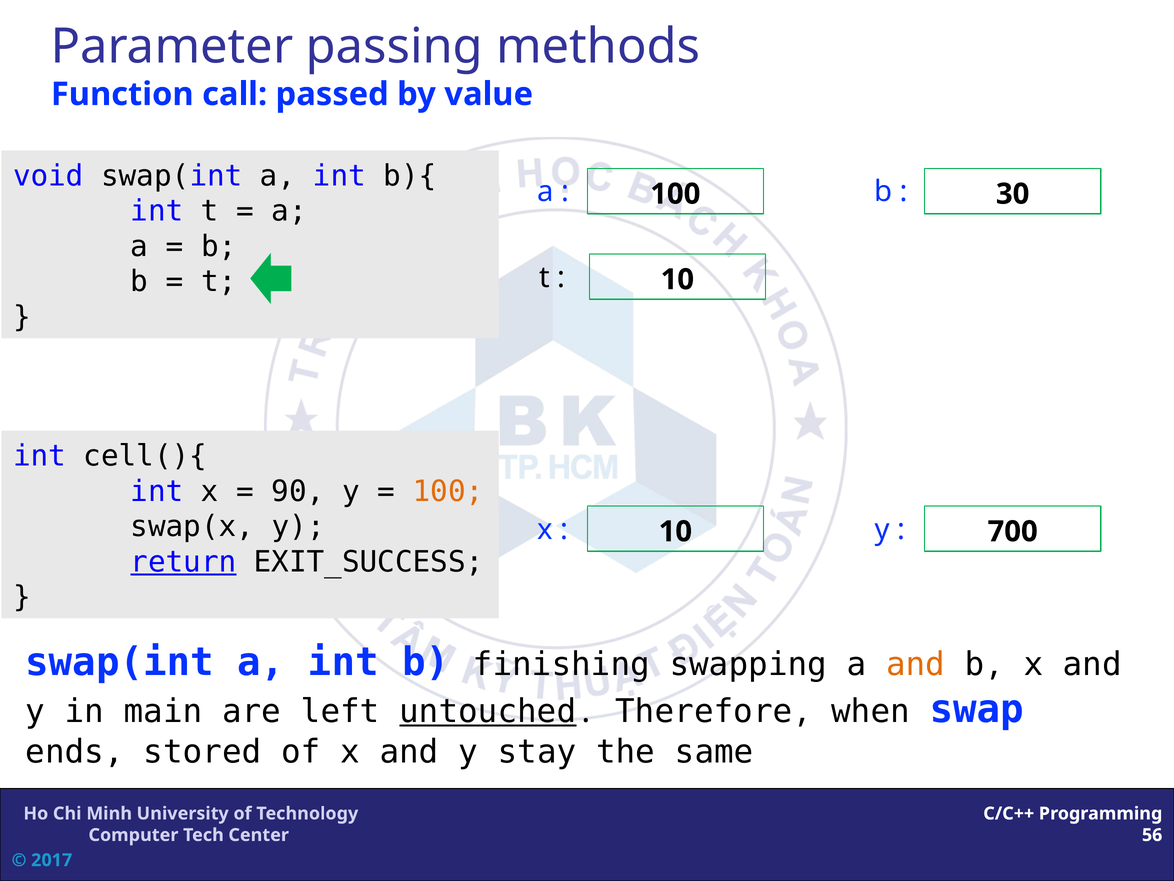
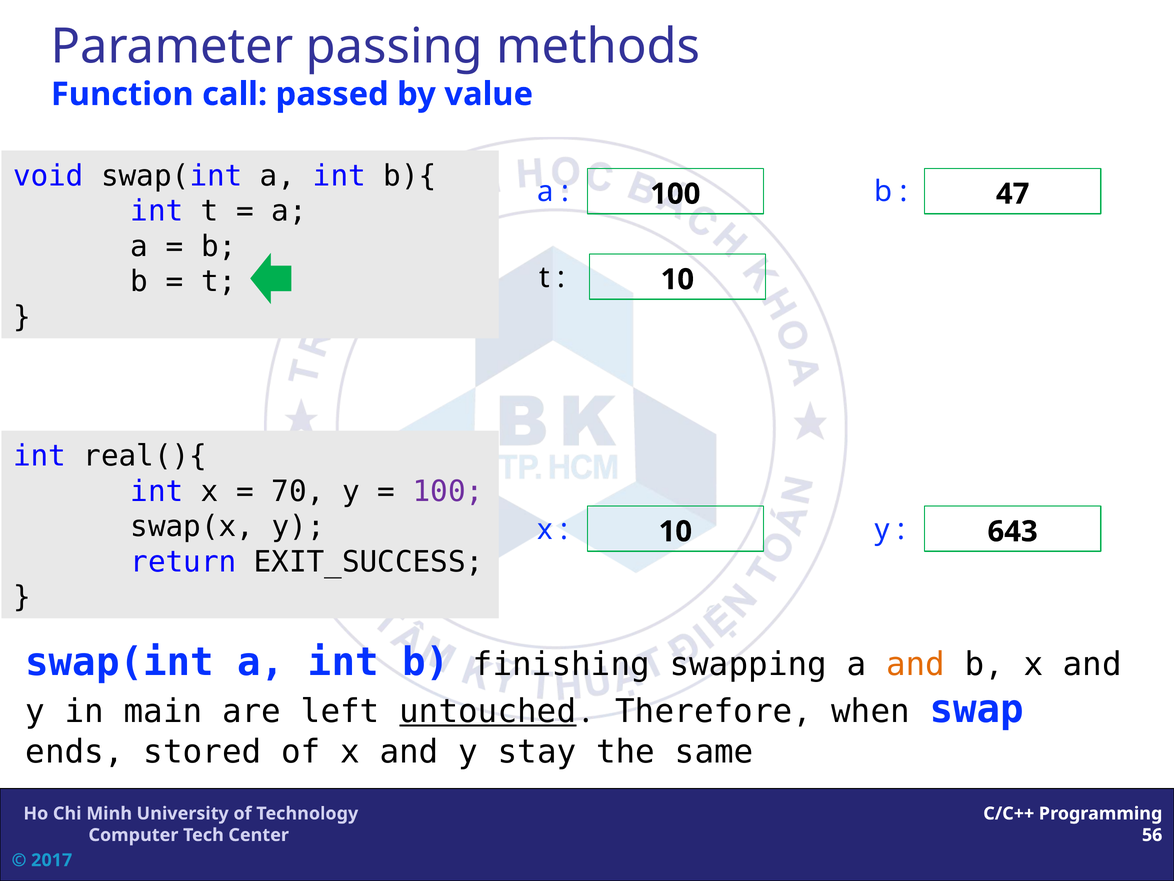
30: 30 -> 47 (1013, 194)
cell(){: cell(){ -> real(){ (145, 456)
90: 90 -> 70 (298, 491)
100 colour: orange -> purple (448, 491)
700: 700 -> 643 (1013, 531)
return underline: present -> none (183, 562)
